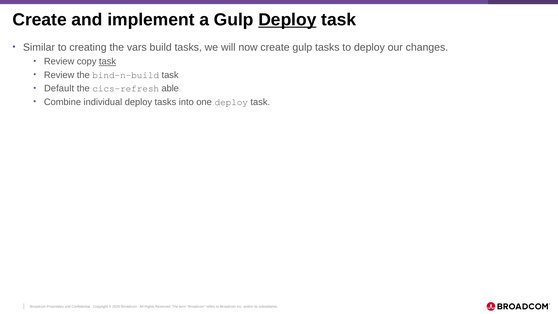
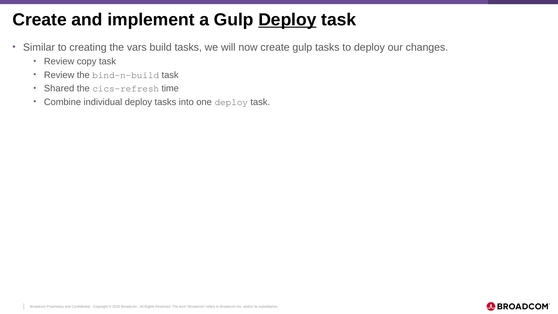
task underline: present -> none (108, 62)
Default: Default -> Shared (59, 88)
able: able -> time (170, 88)
